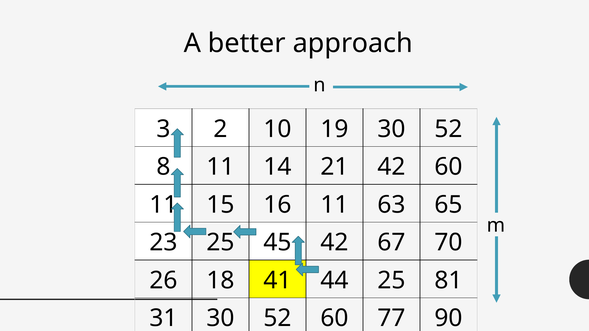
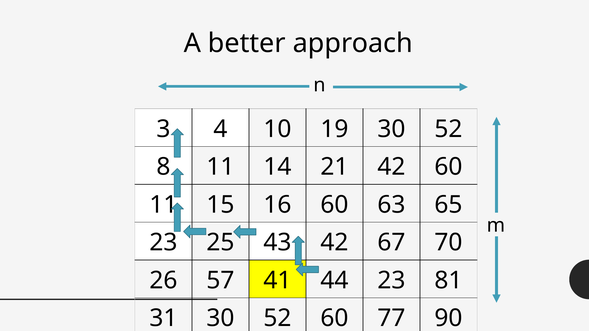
2: 2 -> 4 (220, 129)
16 11: 11 -> 60 (335, 205)
45: 45 -> 43 (278, 243)
18: 18 -> 57 (220, 281)
44 25: 25 -> 23 (392, 281)
